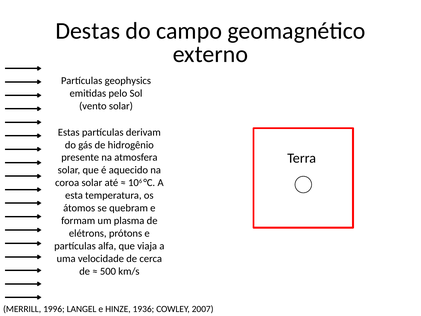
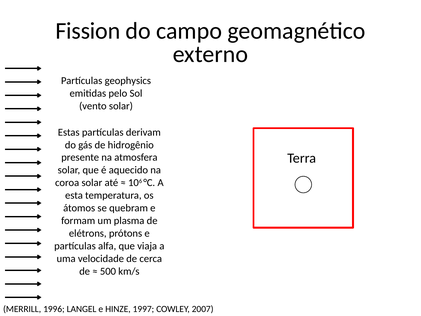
Destas: Destas -> Fission (88, 31)
1936: 1936 -> 1997 (143, 309)
